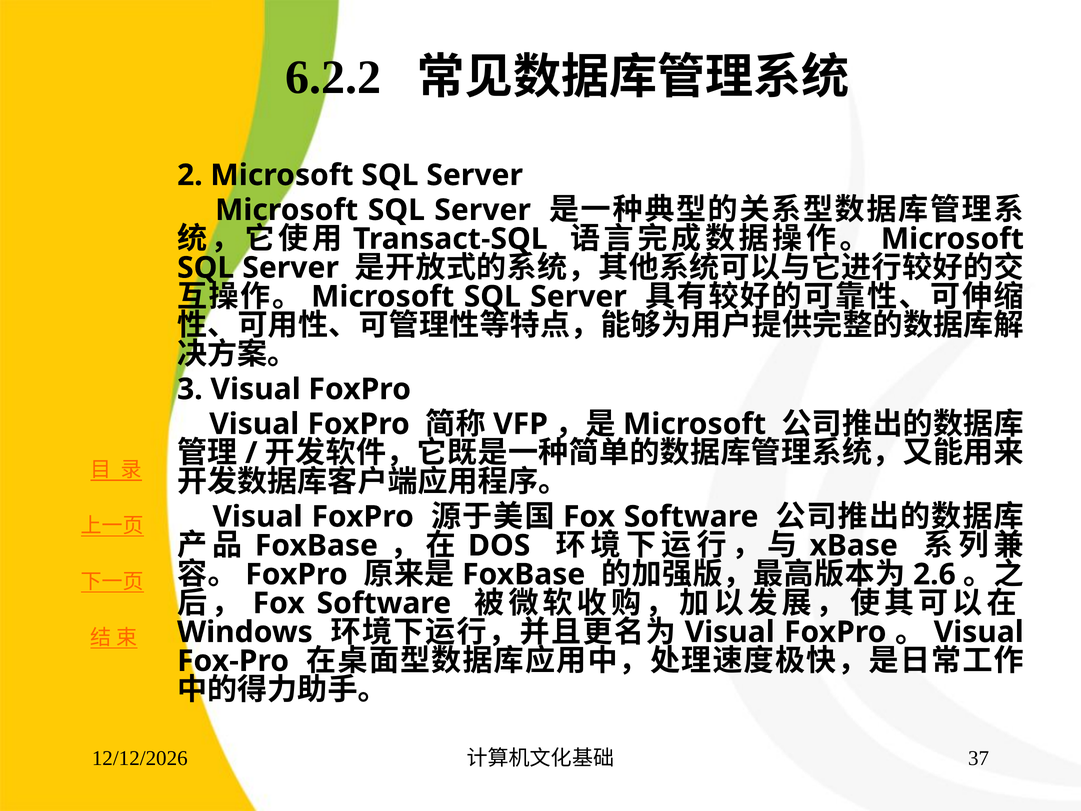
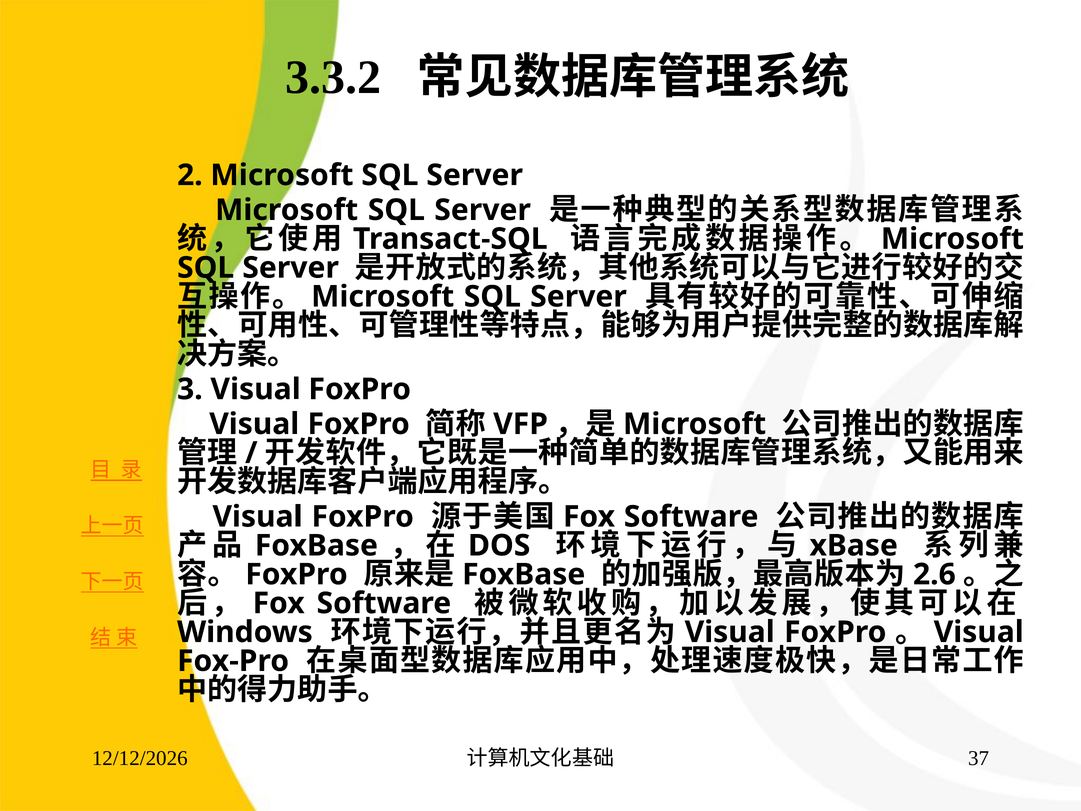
6.2.2: 6.2.2 -> 3.3.2 (333, 78)
